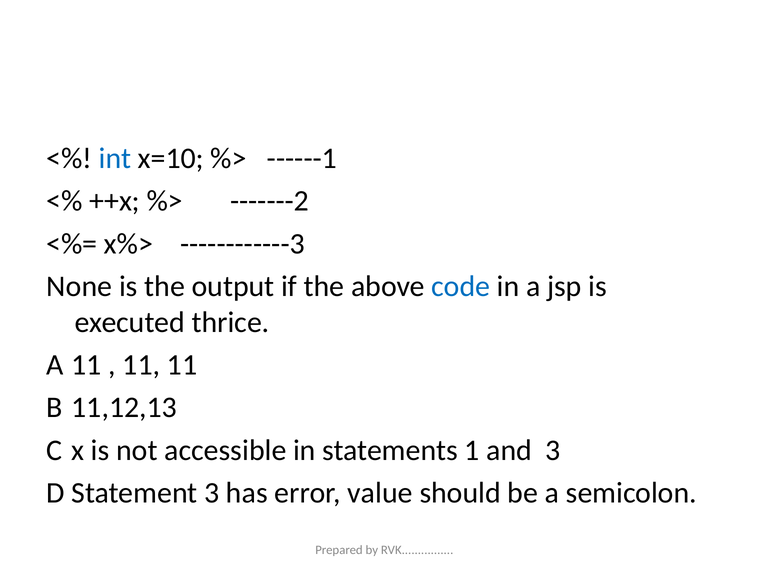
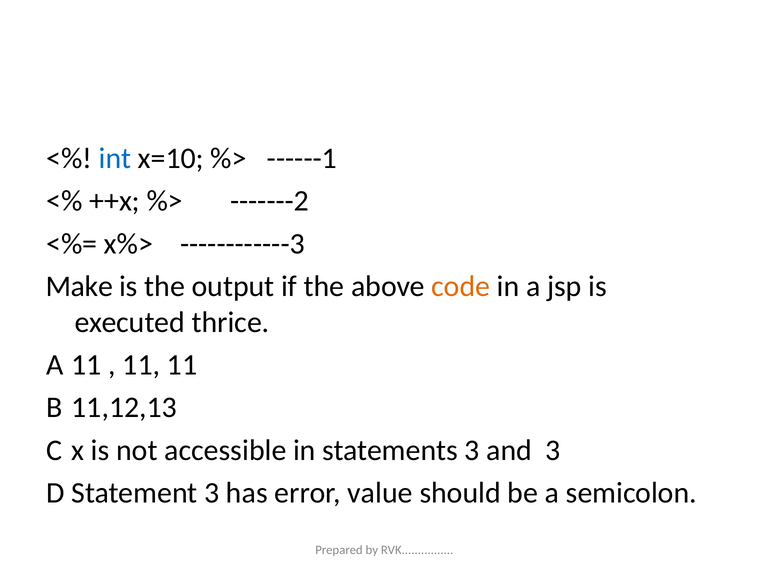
None: None -> Make (79, 287)
code colour: blue -> orange (461, 287)
statements 1: 1 -> 3 (472, 451)
